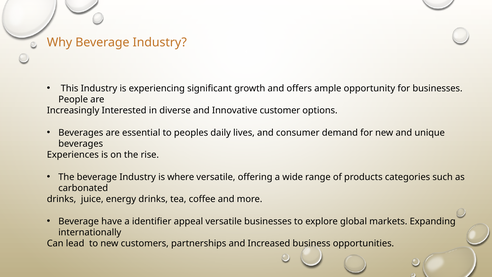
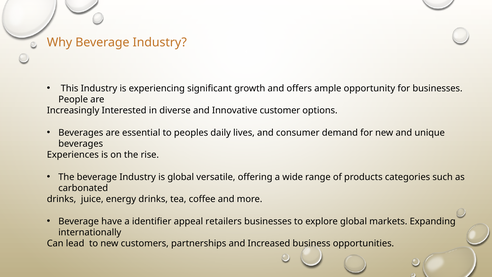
is where: where -> global (181, 177)
appeal versatile: versatile -> retailers (224, 221)
